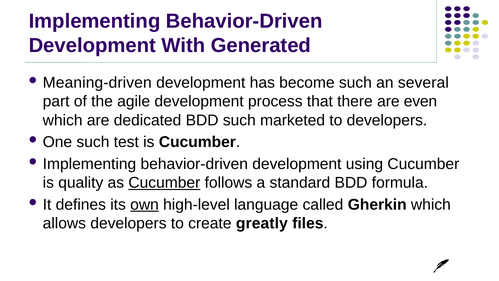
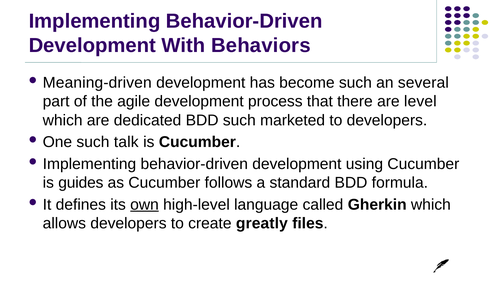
Generated: Generated -> Behaviors (261, 45)
even: even -> level (420, 101)
test: test -> talk (126, 142)
quality: quality -> guides (81, 182)
Cucumber underline: present -> none (164, 182)
